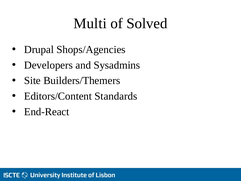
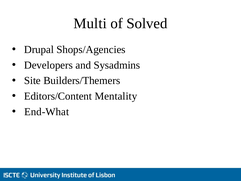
Standards: Standards -> Mentality (116, 96)
End-React: End-React -> End-What (47, 112)
